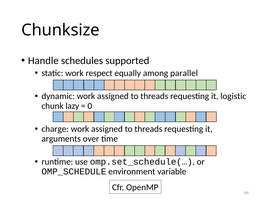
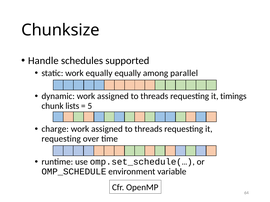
work respect: respect -> equally (99, 73)
logistic: logistic -> timings (233, 96)
lazy: lazy -> lists (72, 106)
0: 0 -> 5 (90, 106)
arguments: arguments -> requesting (61, 139)
